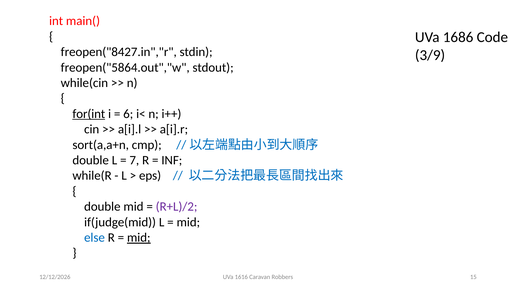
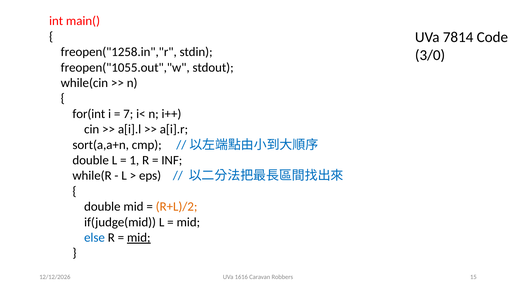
1686: 1686 -> 7814 (458, 37)
freopen("8427.in","r: freopen("8427.in","r -> freopen("1258.in","r (119, 52)
3/9: 3/9 -> 3/0 (430, 55)
freopen("5864.out","w: freopen("5864.out","w -> freopen("1055.out","w (125, 68)
for(int underline: present -> none (89, 114)
6: 6 -> 7 (128, 114)
7: 7 -> 1 (134, 160)
R+L)/2 colour: purple -> orange (177, 207)
